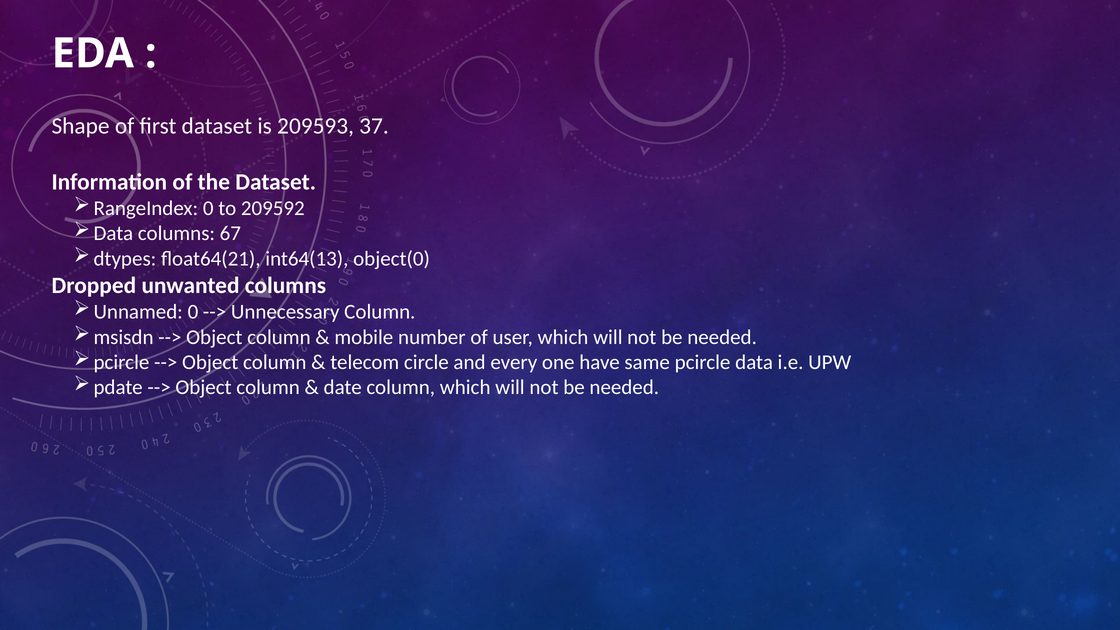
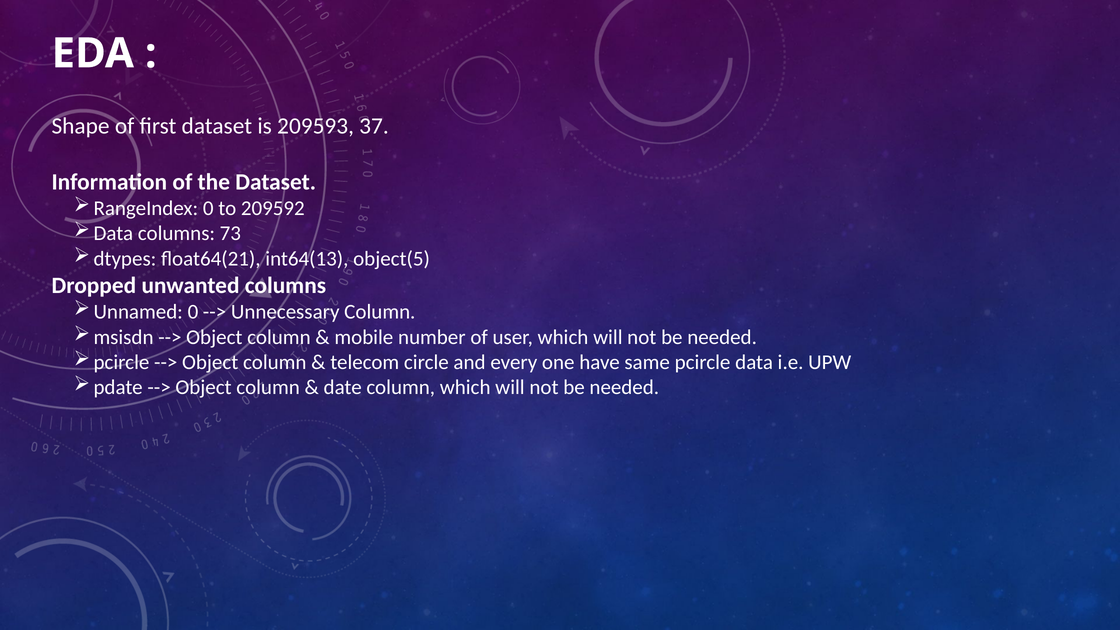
67: 67 -> 73 (230, 233)
object(0: object(0 -> object(5 (392, 259)
